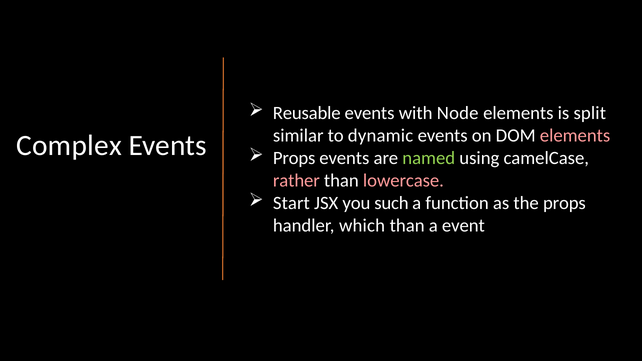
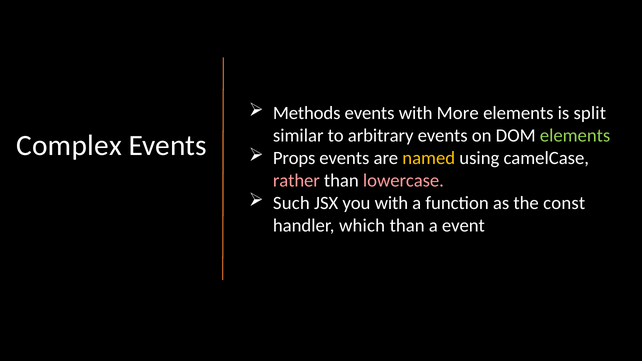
Reusable: Reusable -> Methods (307, 113)
Node: Node -> More (458, 113)
dynamic: dynamic -> arbitrary (381, 136)
elements colour: pink -> light green (575, 136)
named colour: light green -> yellow (429, 158)
Start: Start -> Such (291, 203)
you such: such -> with (391, 203)
the props: props -> const (564, 203)
